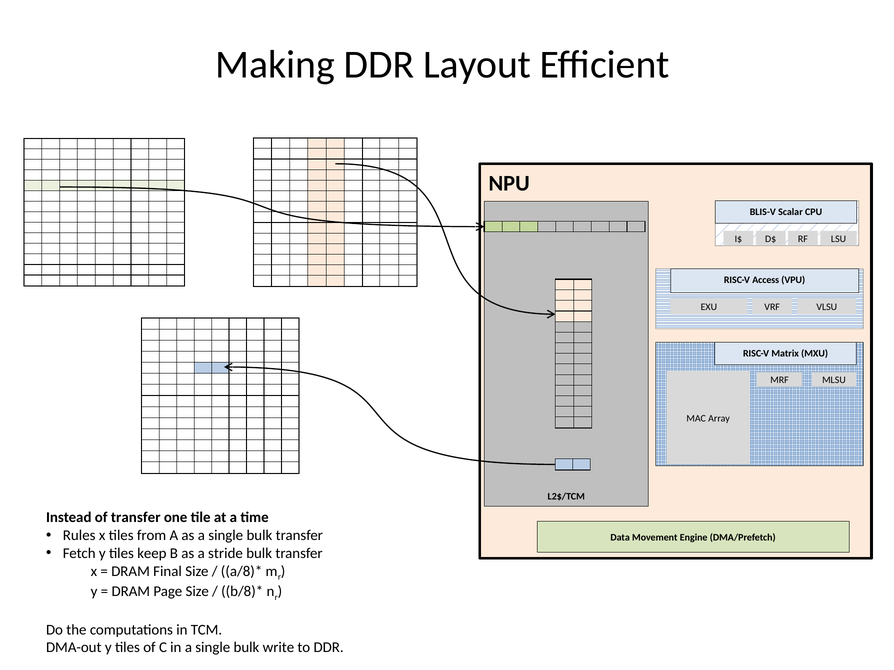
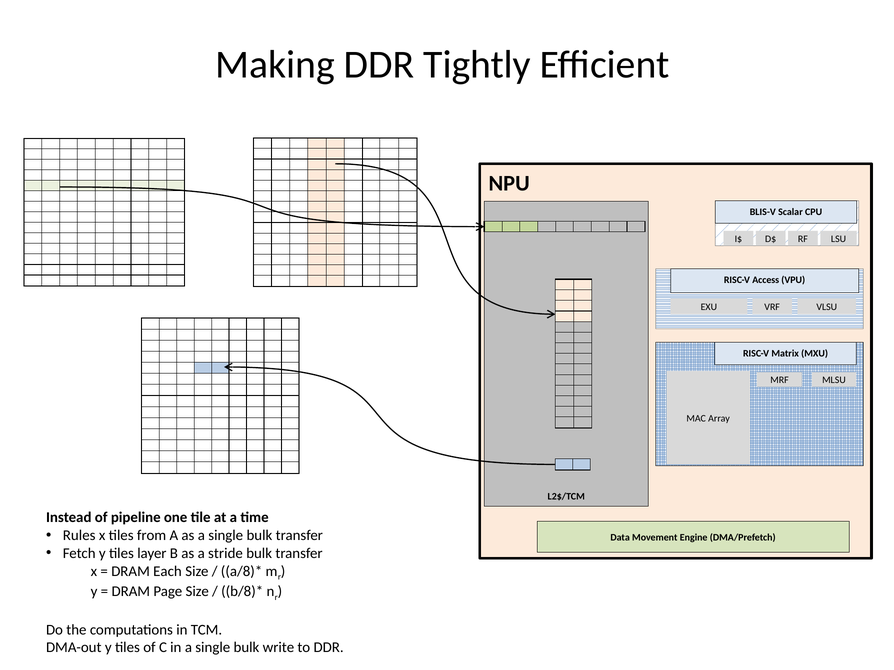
Layout: Layout -> Tightly (477, 65)
of transfer: transfer -> pipeline (136, 518)
keep: keep -> layer (152, 554)
Final: Final -> Each (167, 572)
